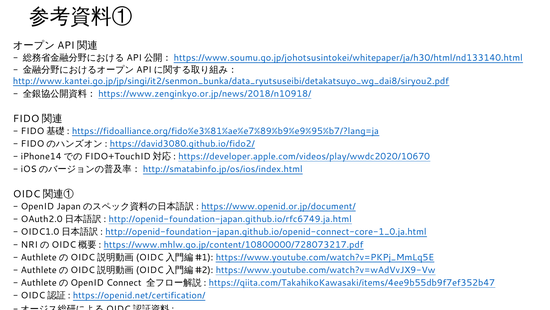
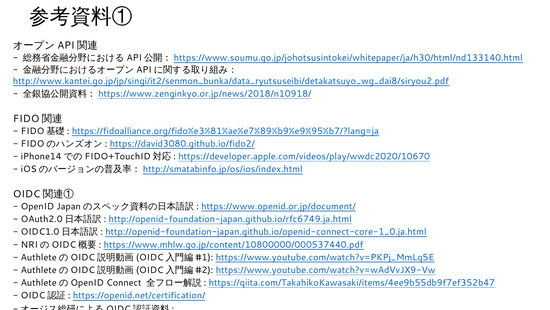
https://www.mhlw.go.jp/content/10800000/728073217.pdf: https://www.mhlw.go.jp/content/10800000/728073217.pdf -> https://www.mhlw.go.jp/content/10800000/000537440.pdf (234, 244)
